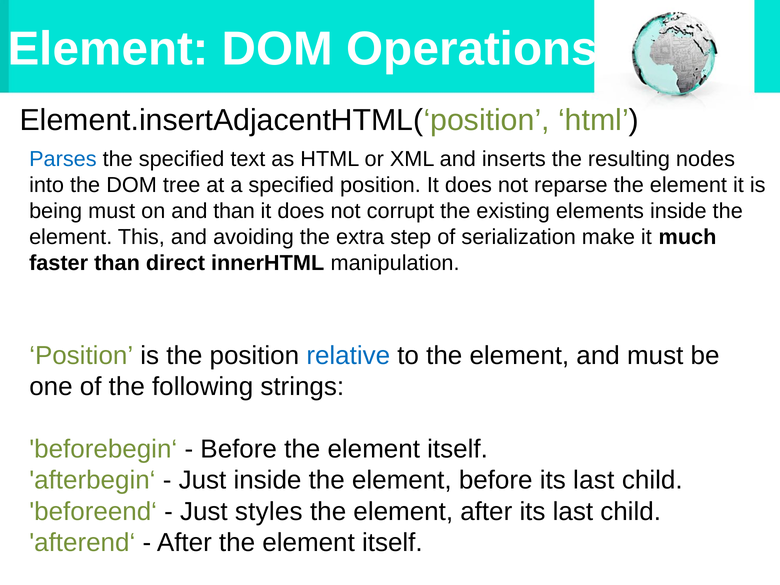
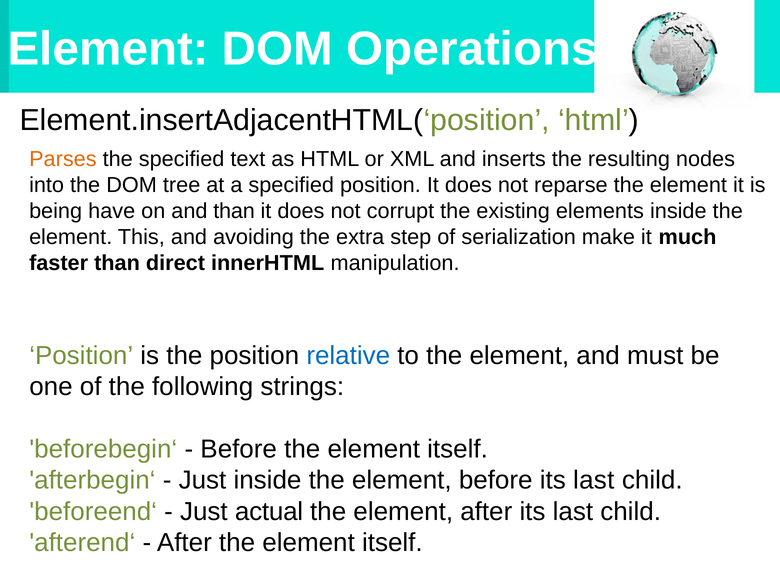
Parses colour: blue -> orange (63, 159)
being must: must -> have (112, 211)
styles: styles -> actual (269, 512)
